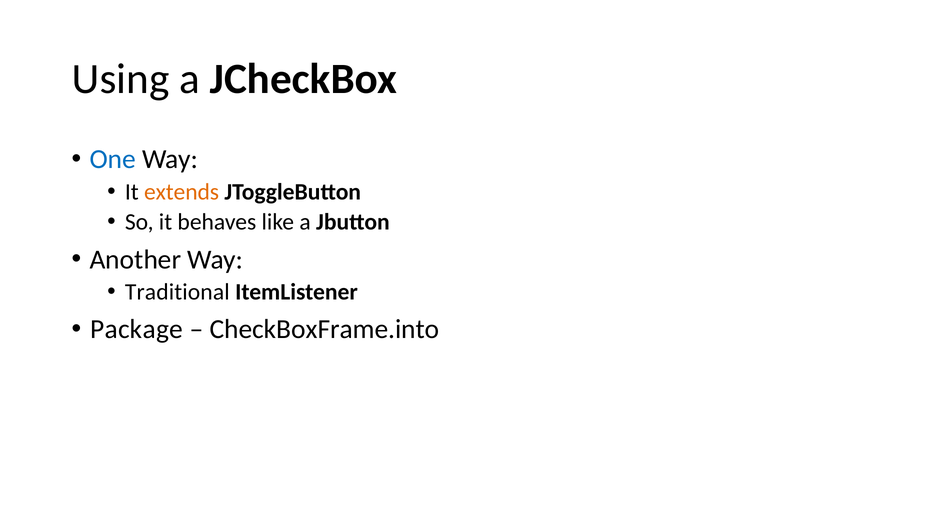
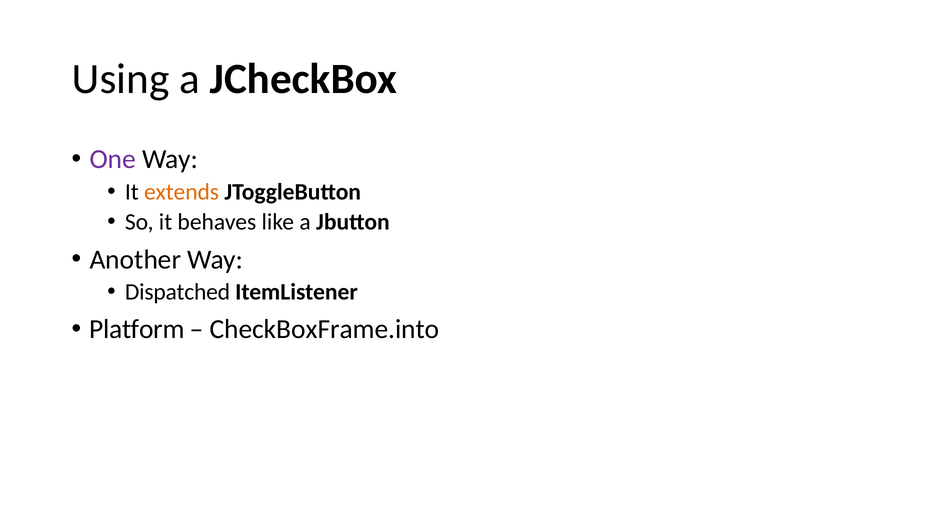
One colour: blue -> purple (113, 159)
Traditional: Traditional -> Dispatched (177, 292)
Package: Package -> Platform (137, 330)
